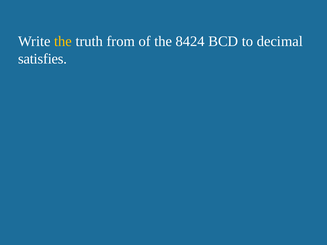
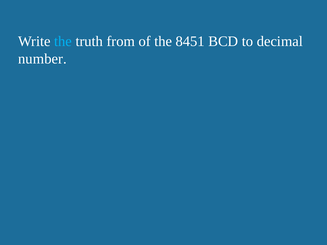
the colour: yellow -> light blue (63, 41)
8424: 8424 -> 8451 (190, 41)
satisfies: satisfies -> number (42, 59)
